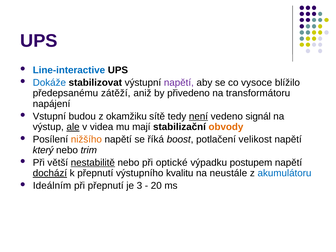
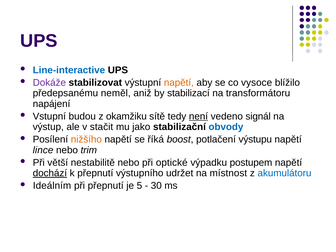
Dokáže colour: blue -> purple (49, 83)
napětí colour: purple -> orange (179, 83)
zátěží: zátěží -> neměl (116, 93)
přivedeno: přivedeno -> stabilizací (188, 93)
ale underline: present -> none (73, 127)
videa: videa -> stačit (102, 127)
mají: mají -> jako (141, 127)
obvody colour: orange -> blue (226, 127)
velikost: velikost -> výstupu (255, 139)
který: který -> lince (43, 150)
nestabilitě underline: present -> none (93, 163)
kvalitu: kvalitu -> udržet (180, 173)
neustále: neustále -> místnost (228, 173)
3: 3 -> 5 (139, 186)
20: 20 -> 30 (156, 186)
